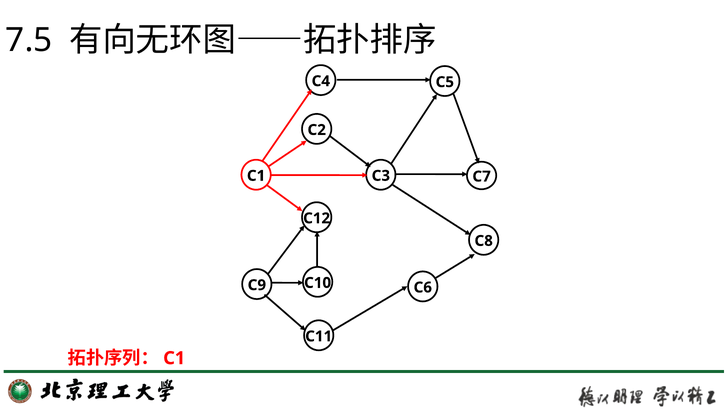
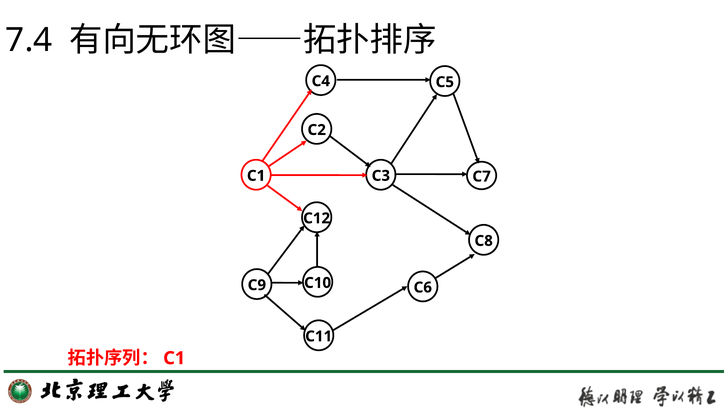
7.5: 7.5 -> 7.4 (29, 40)
